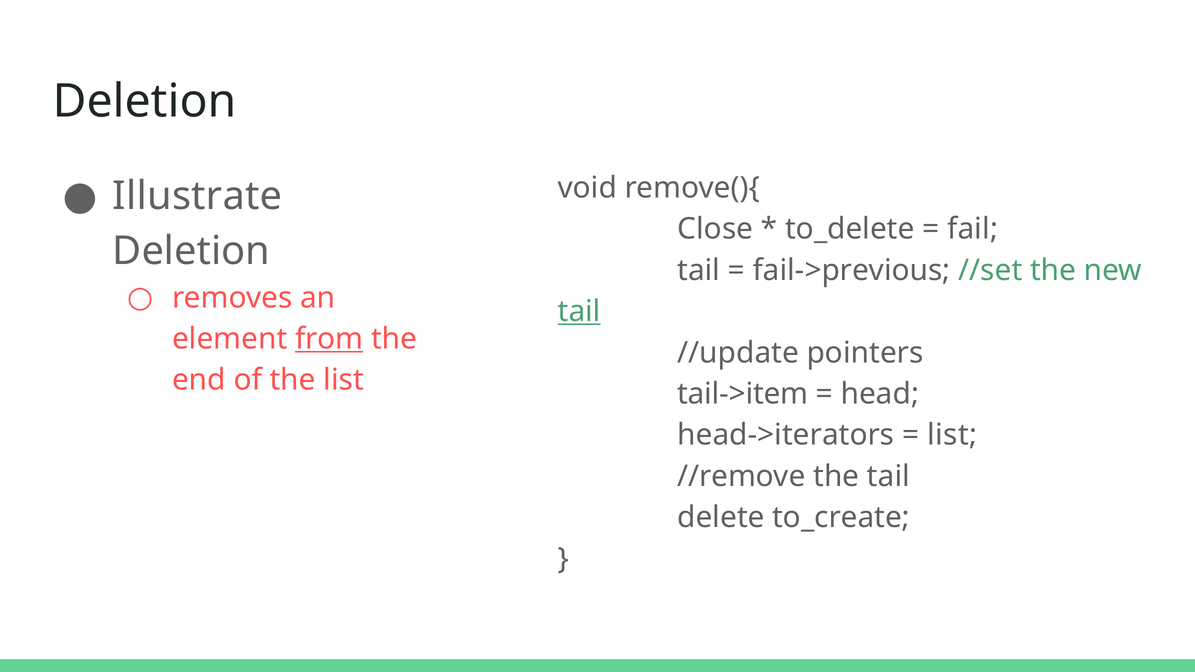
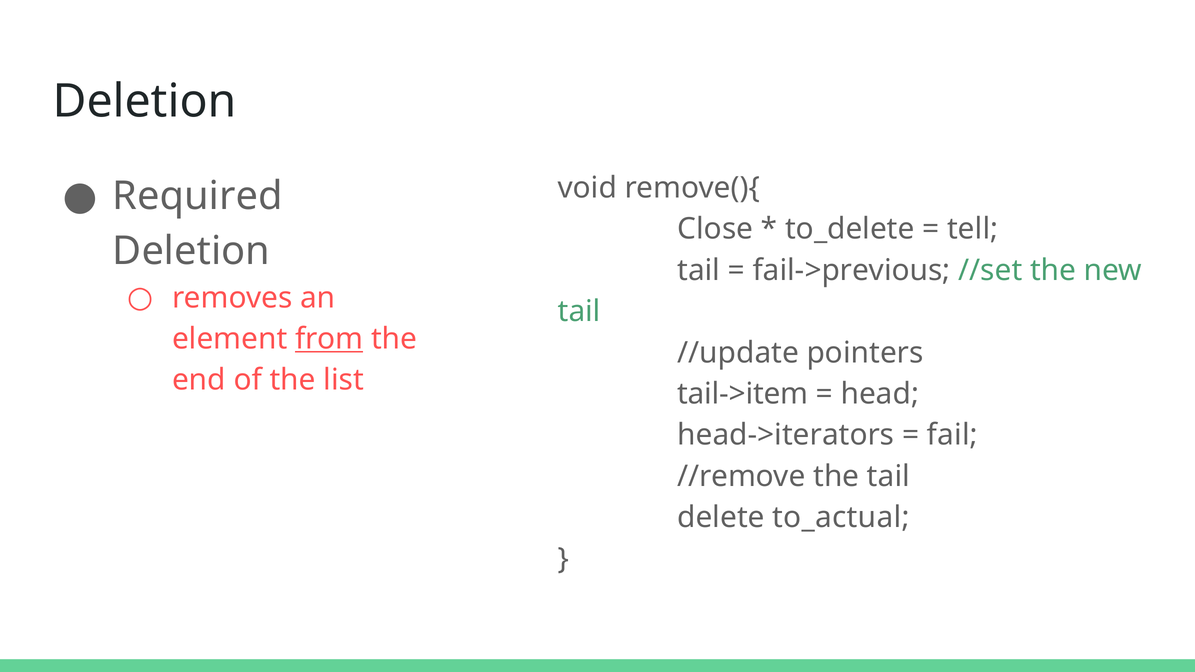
Illustrate: Illustrate -> Required (197, 196)
fail: fail -> tell (973, 229)
tail underline: present -> none (579, 312)
list: list -> fail (952, 435)
to_create: to_create -> to_actual (841, 518)
